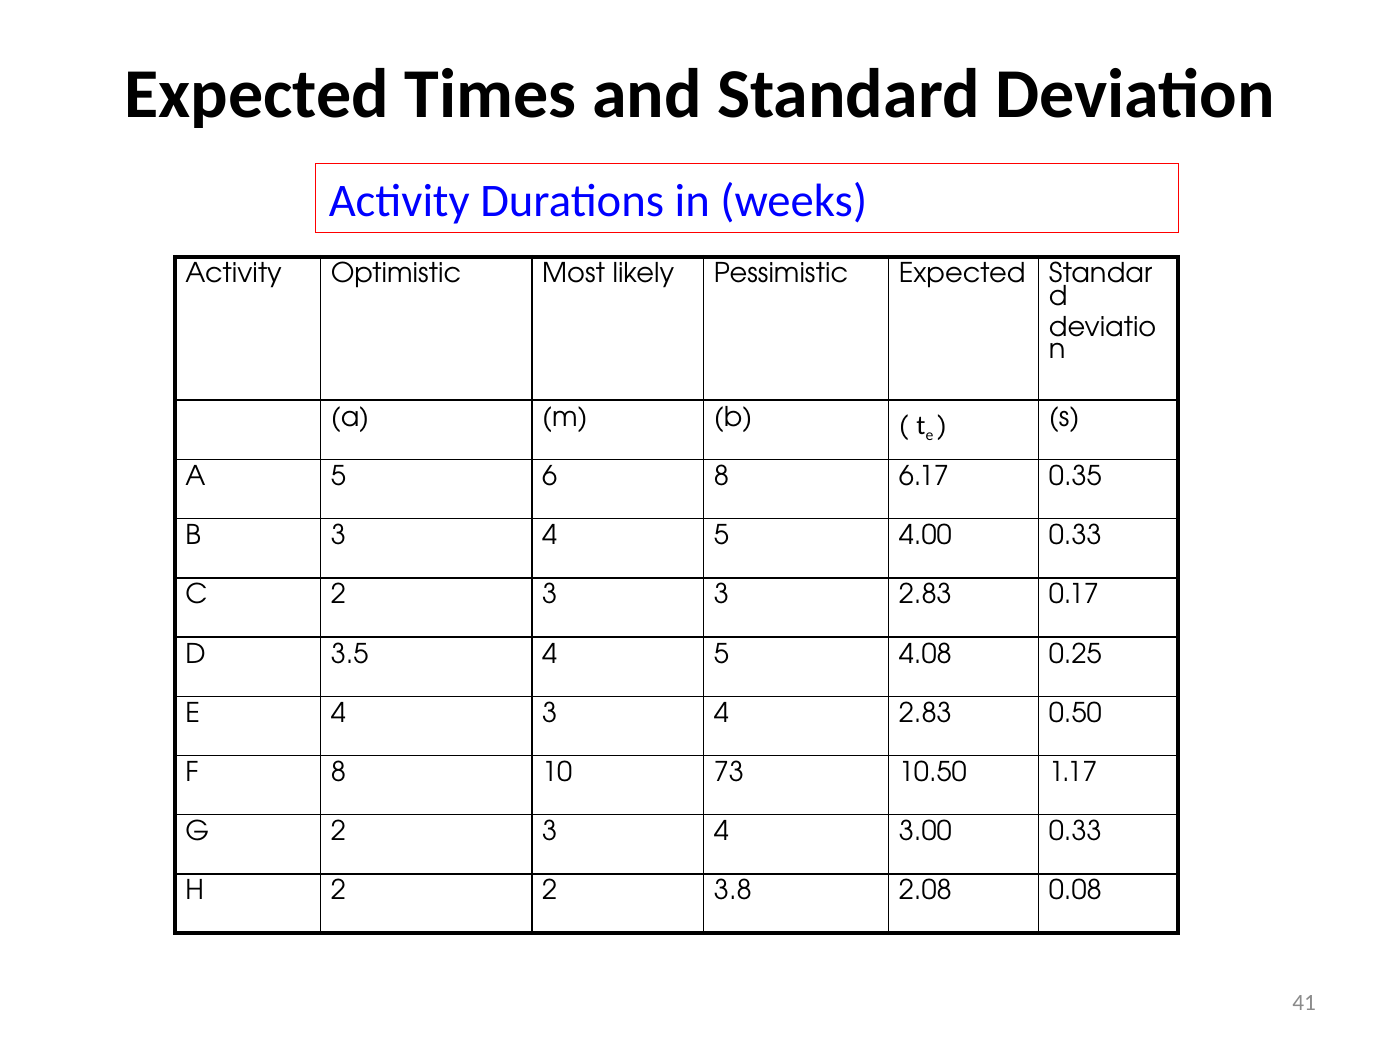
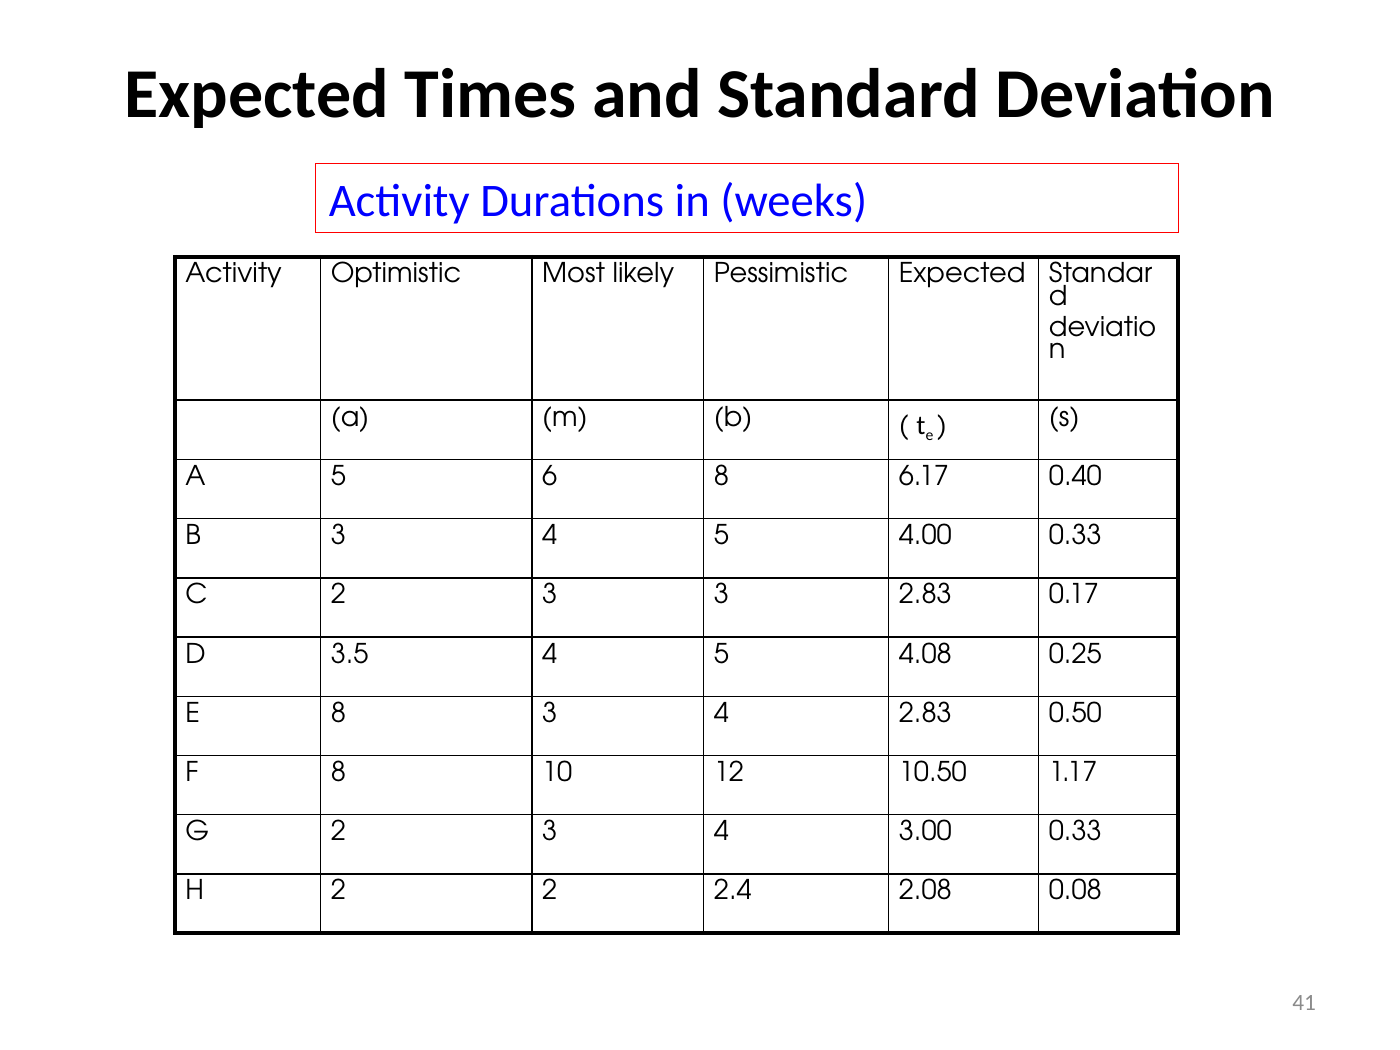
0.35: 0.35 -> 0.40 (1075, 476)
E 4: 4 -> 8 (338, 713)
73: 73 -> 12 (729, 772)
3.8: 3.8 -> 2.4 (733, 891)
